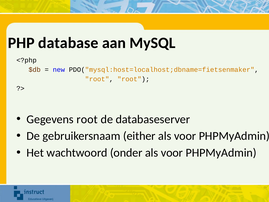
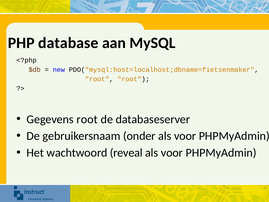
either: either -> onder (139, 136)
onder: onder -> reveal (126, 153)
